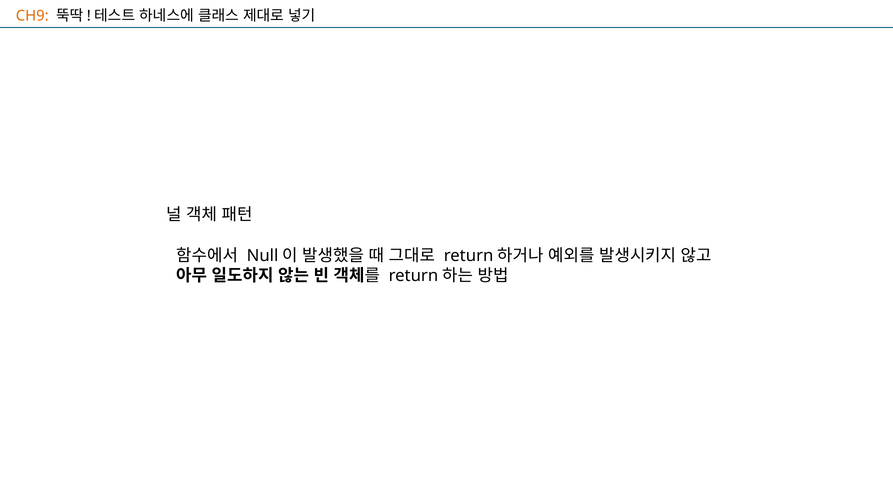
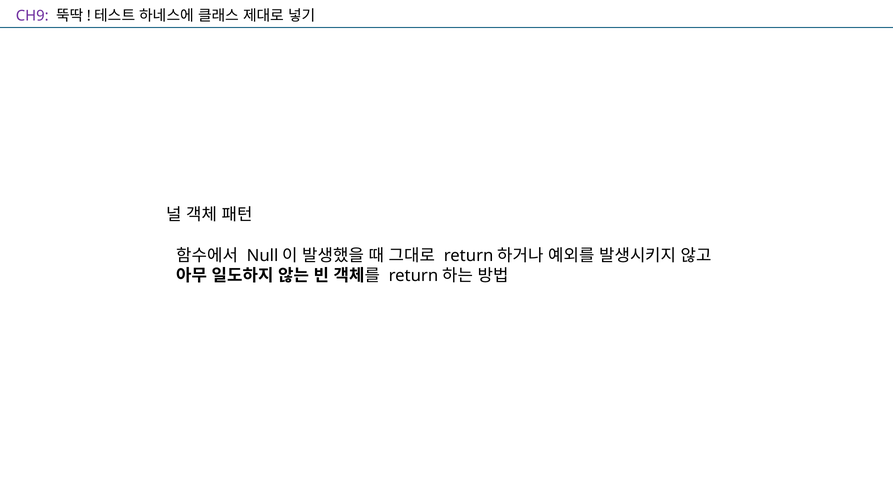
CH9 colour: orange -> purple (32, 16)
